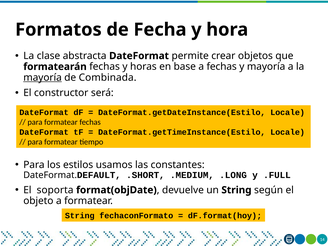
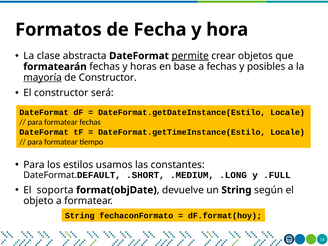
permite underline: none -> present (190, 56)
y mayoría: mayoría -> posibles (266, 67)
de Combinada: Combinada -> Constructor (108, 77)
